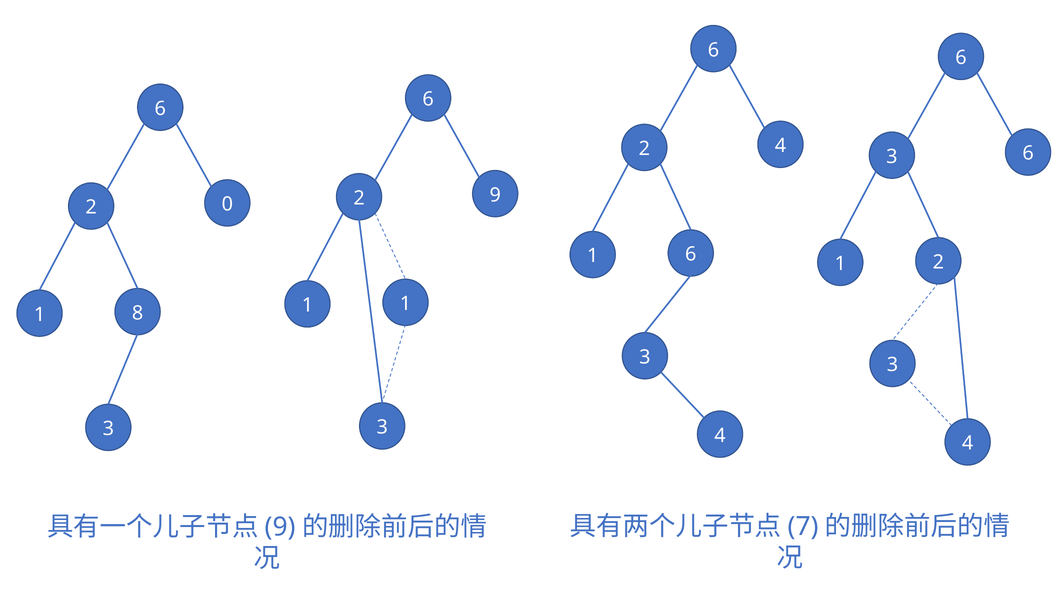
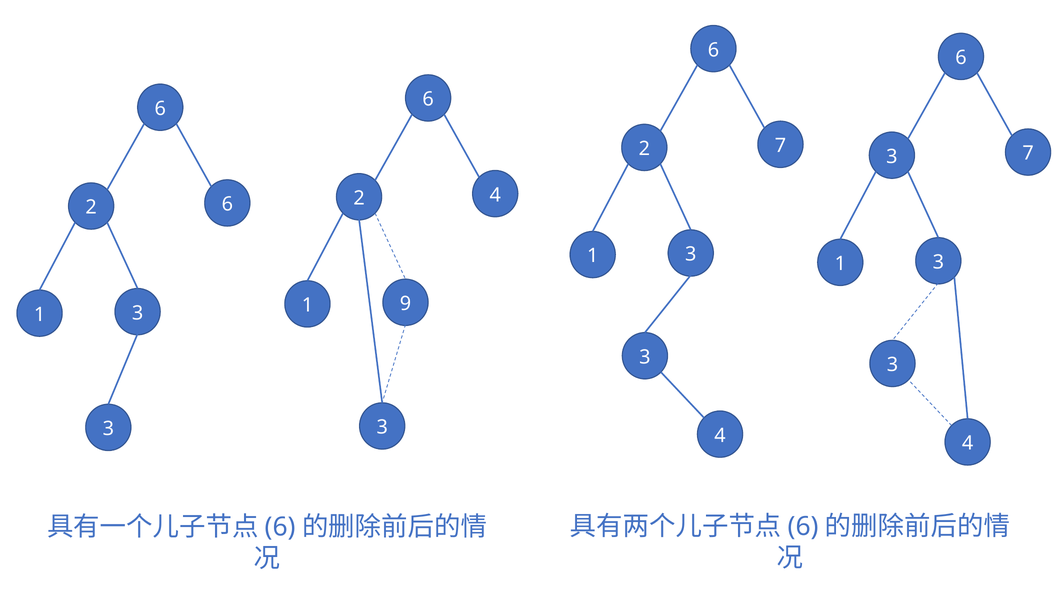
2 4: 4 -> 7 (780, 146)
6: 6 -> 7 (1028, 153)
2 9: 9 -> 4 (495, 195)
2 0: 0 -> 6 (227, 204)
6: 6 -> 3 (691, 254)
2: 2 -> 3 (938, 262)
1 1: 1 -> 9 (406, 303)
8: 8 -> 3 (138, 313)
7: 7 -> 6 (803, 526)
9: 9 -> 6 (280, 526)
